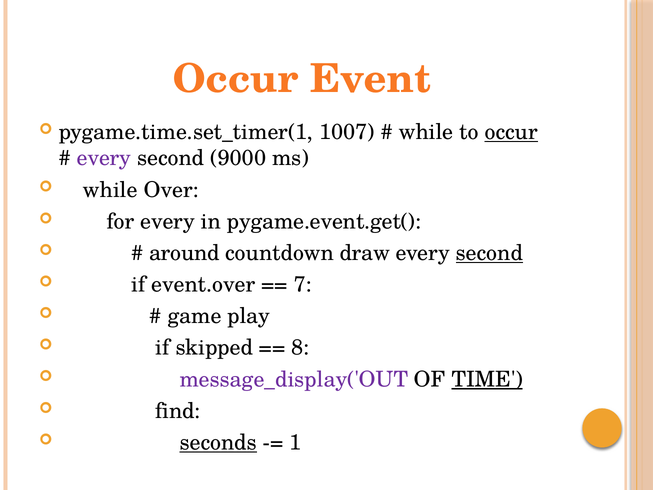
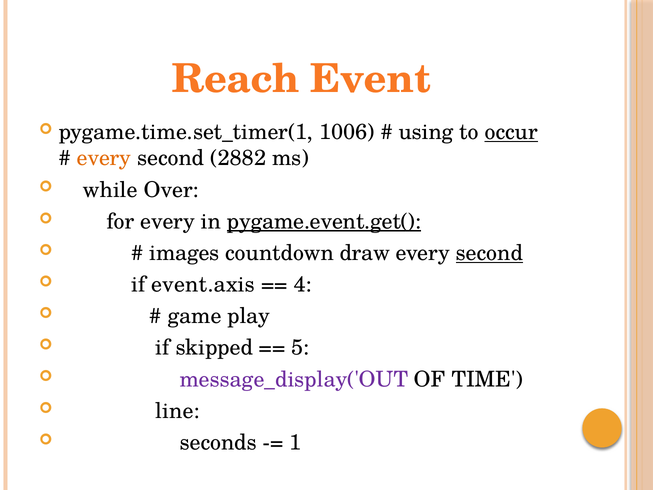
Occur: Occur -> Reach (236, 79)
1007: 1007 -> 1006 (347, 132)
while: while -> using (426, 132)
every colour: purple -> orange (104, 158)
9000: 9000 -> 2882 (238, 158)
pygame.event.get( underline: none -> present (324, 221)
around: around -> images (184, 253)
event.over: event.over -> event.axis (203, 284)
7: 7 -> 4 (303, 284)
8: 8 -> 5 (300, 348)
TIME underline: present -> none (487, 379)
find: find -> line (178, 411)
seconds underline: present -> none (218, 442)
